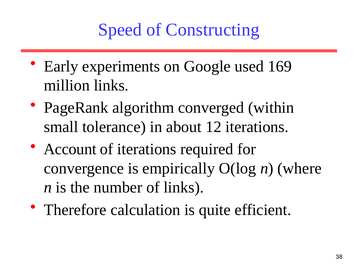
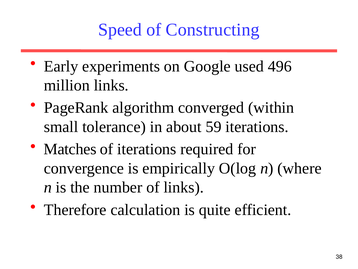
169: 169 -> 496 (280, 66)
12: 12 -> 59 (214, 127)
Account: Account -> Matches (70, 149)
